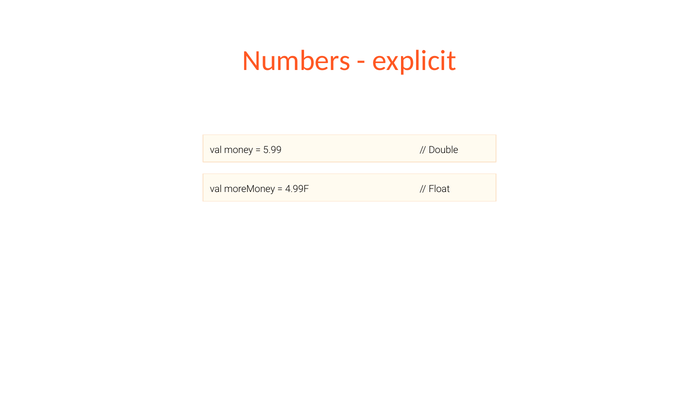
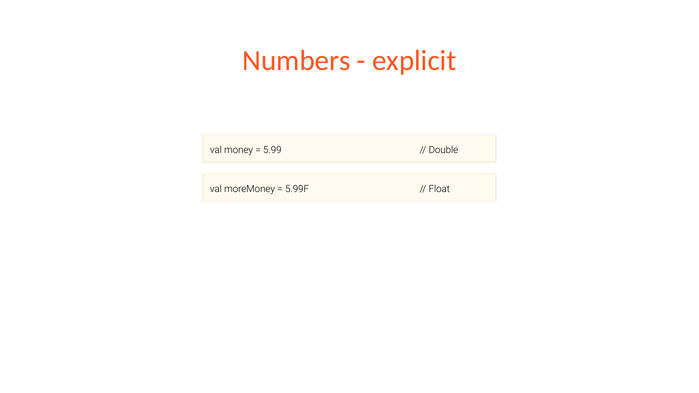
4.99F: 4.99F -> 5.99F (297, 189)
